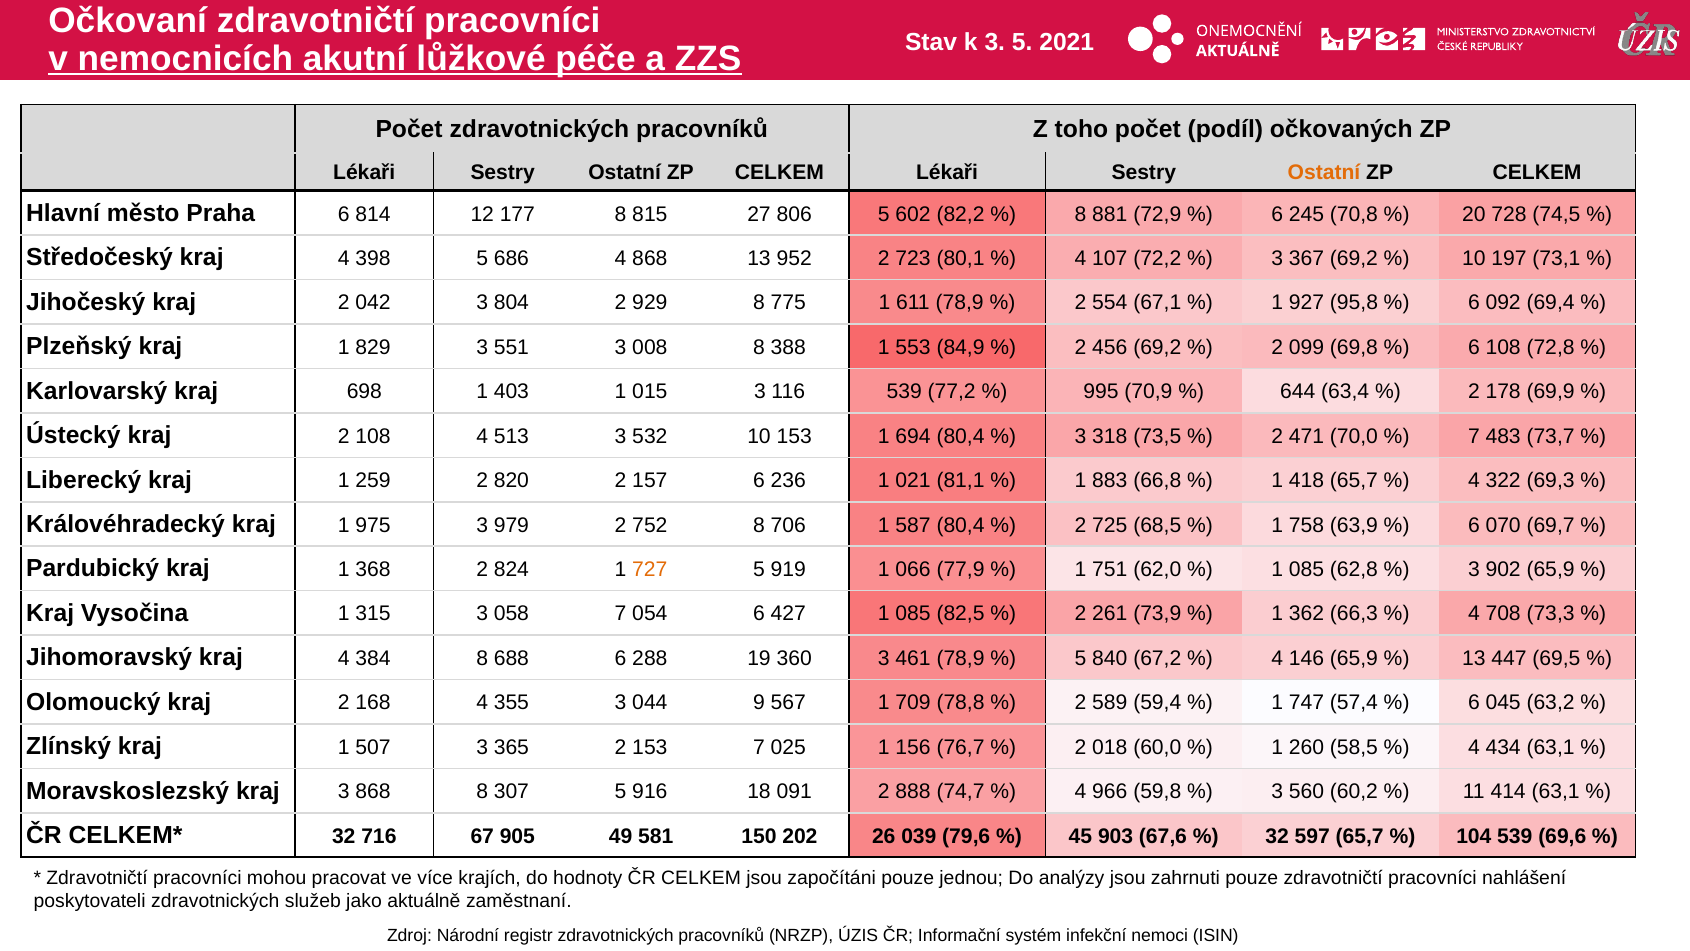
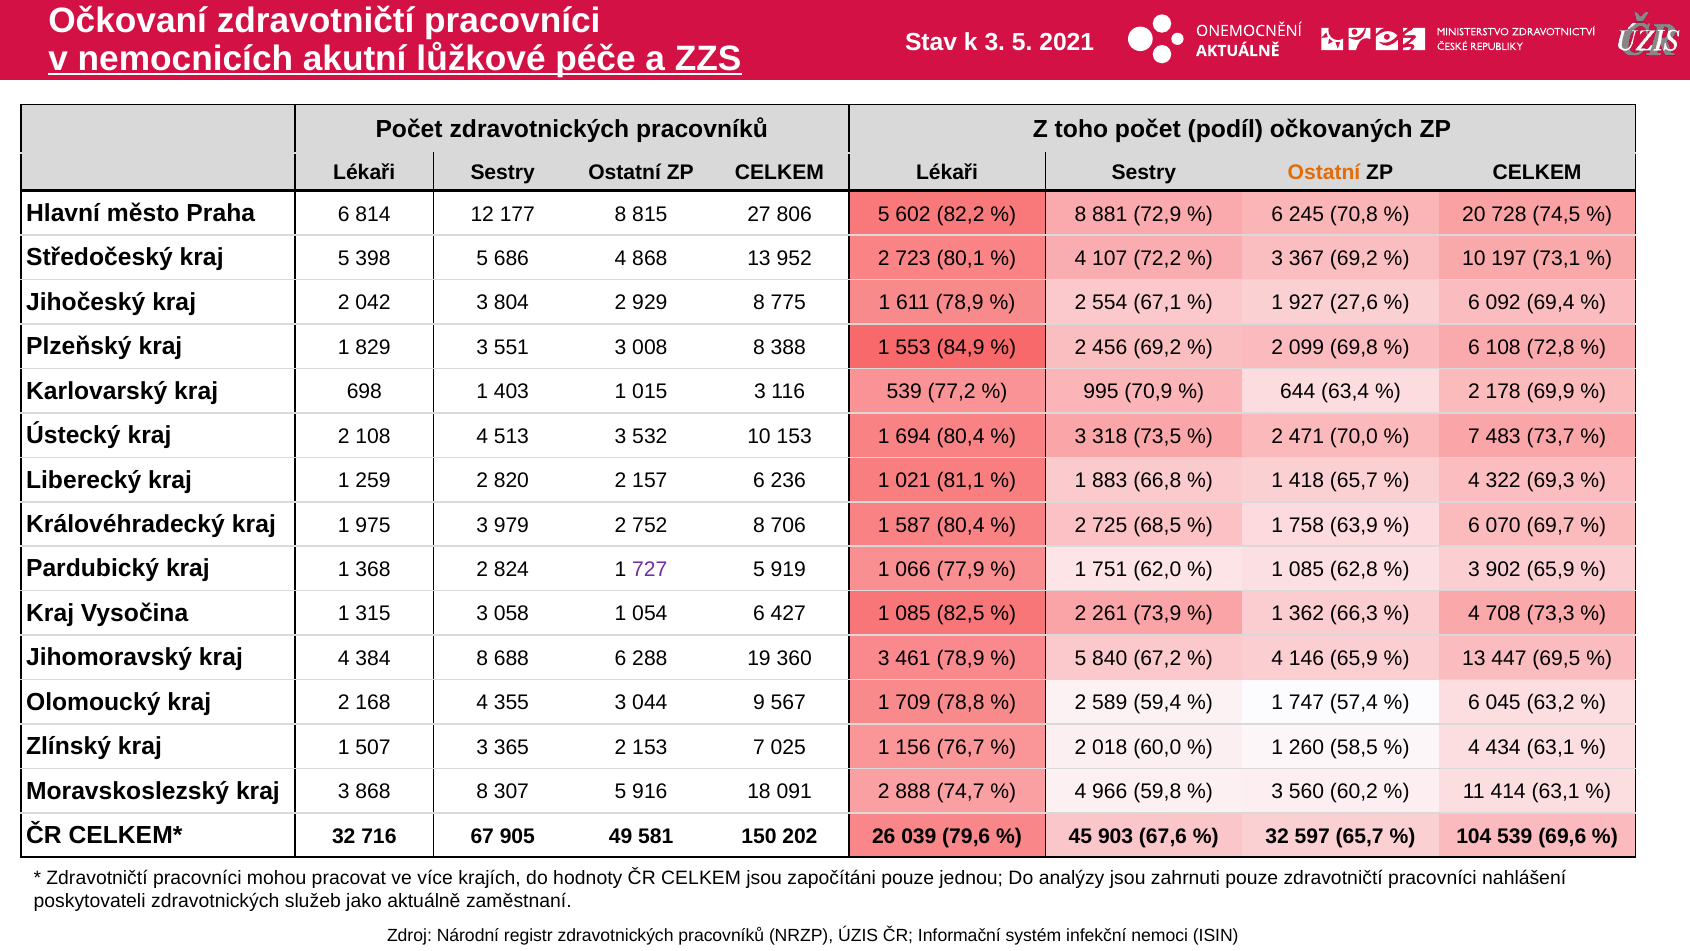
Středočeský kraj 4: 4 -> 5 (344, 258)
95,8: 95,8 -> 27,6 (1354, 303)
727 colour: orange -> purple (650, 569)
058 7: 7 -> 1 (621, 614)
